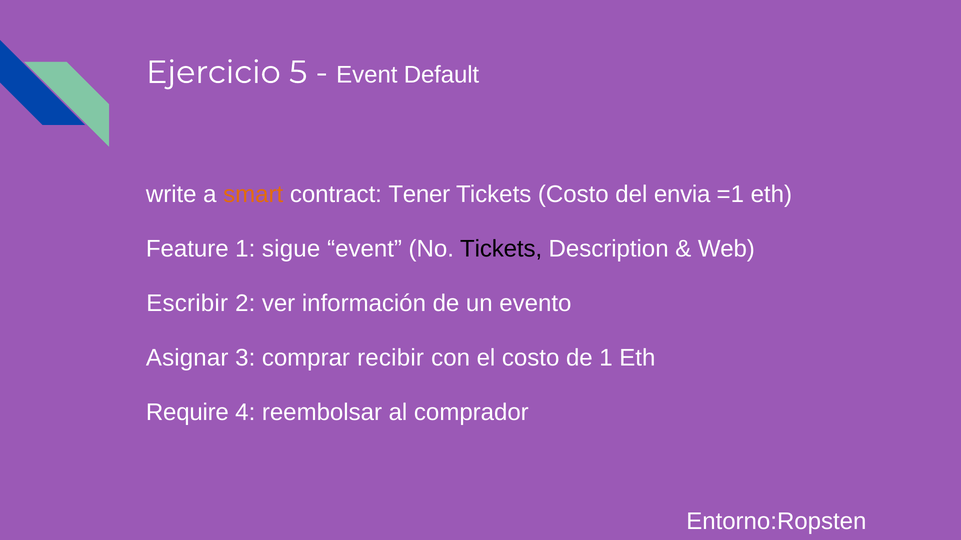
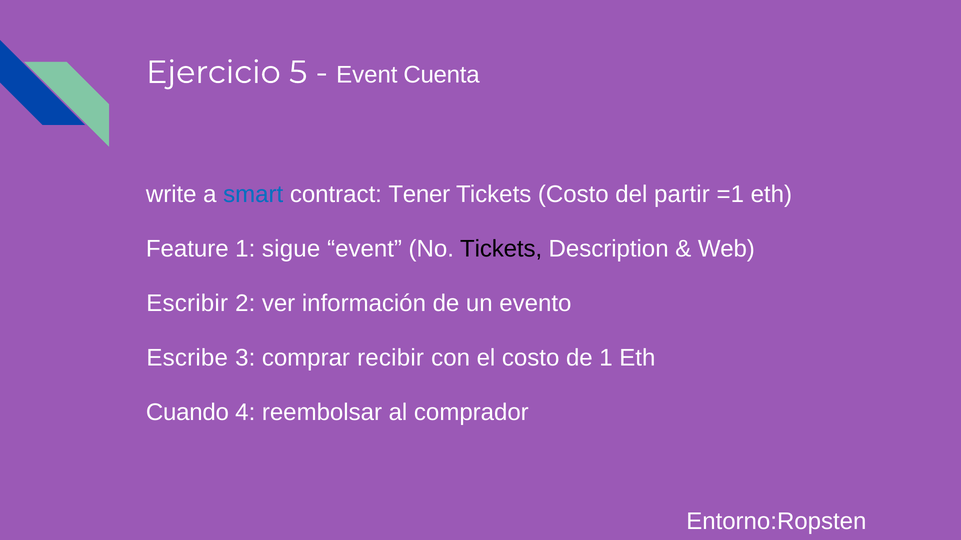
Default: Default -> Cuenta (442, 75)
smart colour: orange -> blue (253, 195)
envia: envia -> partir (682, 195)
Asignar: Asignar -> Escribe (187, 358)
Require: Require -> Cuando (187, 413)
